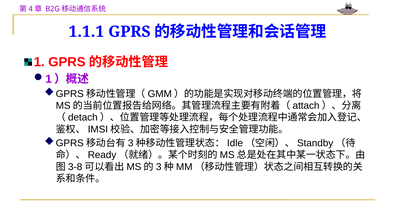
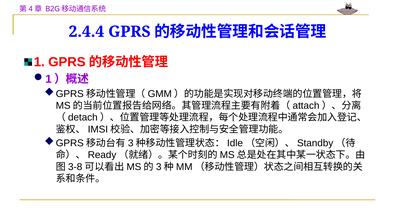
1.1.1: 1.1.1 -> 2.4.4 (86, 32)
